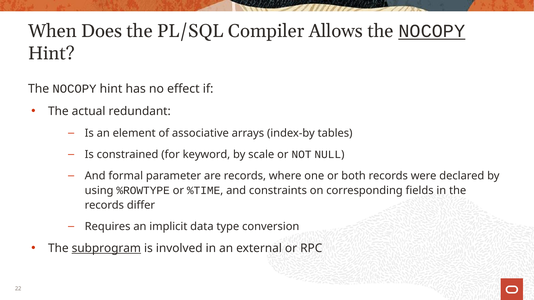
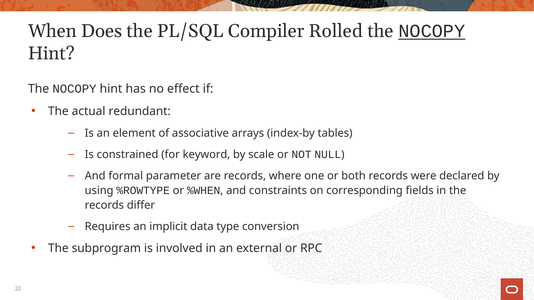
Allows: Allows -> Rolled (336, 31)
%TIME: %TIME -> %WHEN (204, 191)
subprogram underline: present -> none (106, 249)
